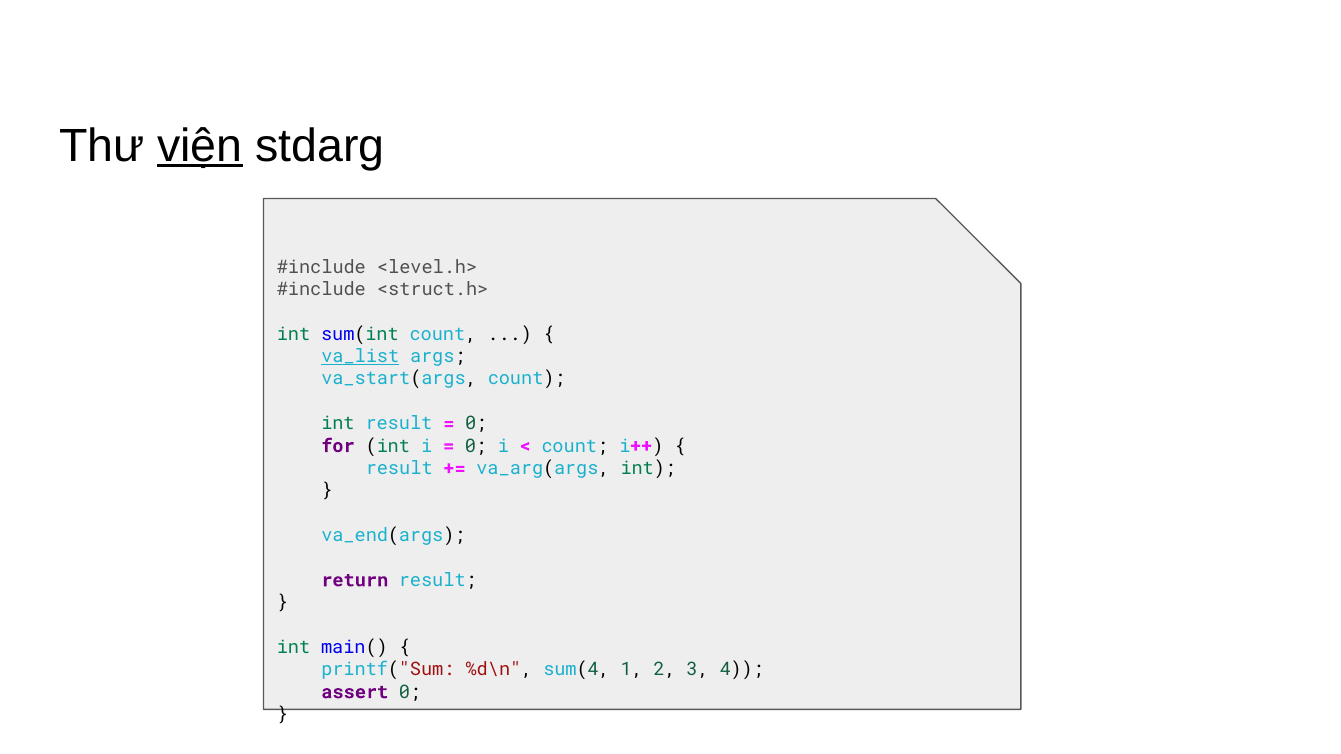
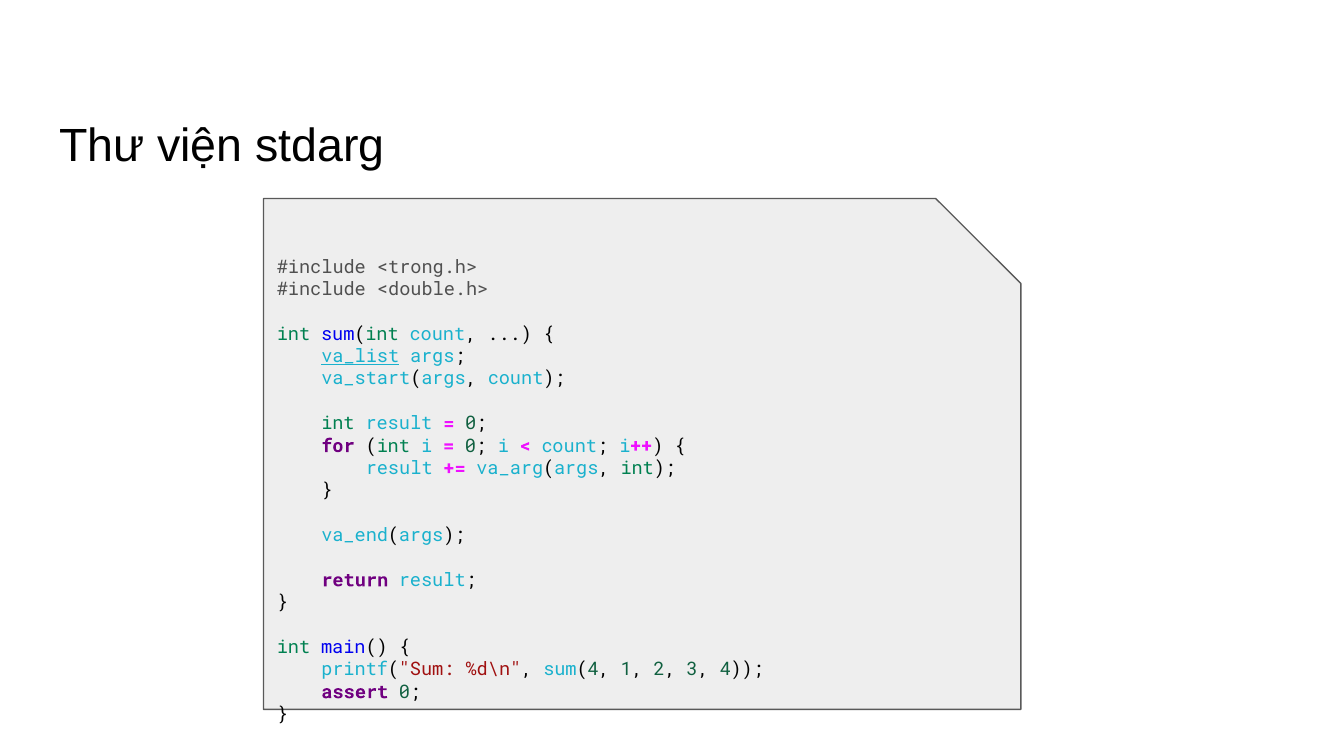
viện underline: present -> none (200, 146)
<level.h>: <level.h> -> <trong.h> (427, 267)
<struct.h>: <struct.h> -> <double.h> (433, 289)
